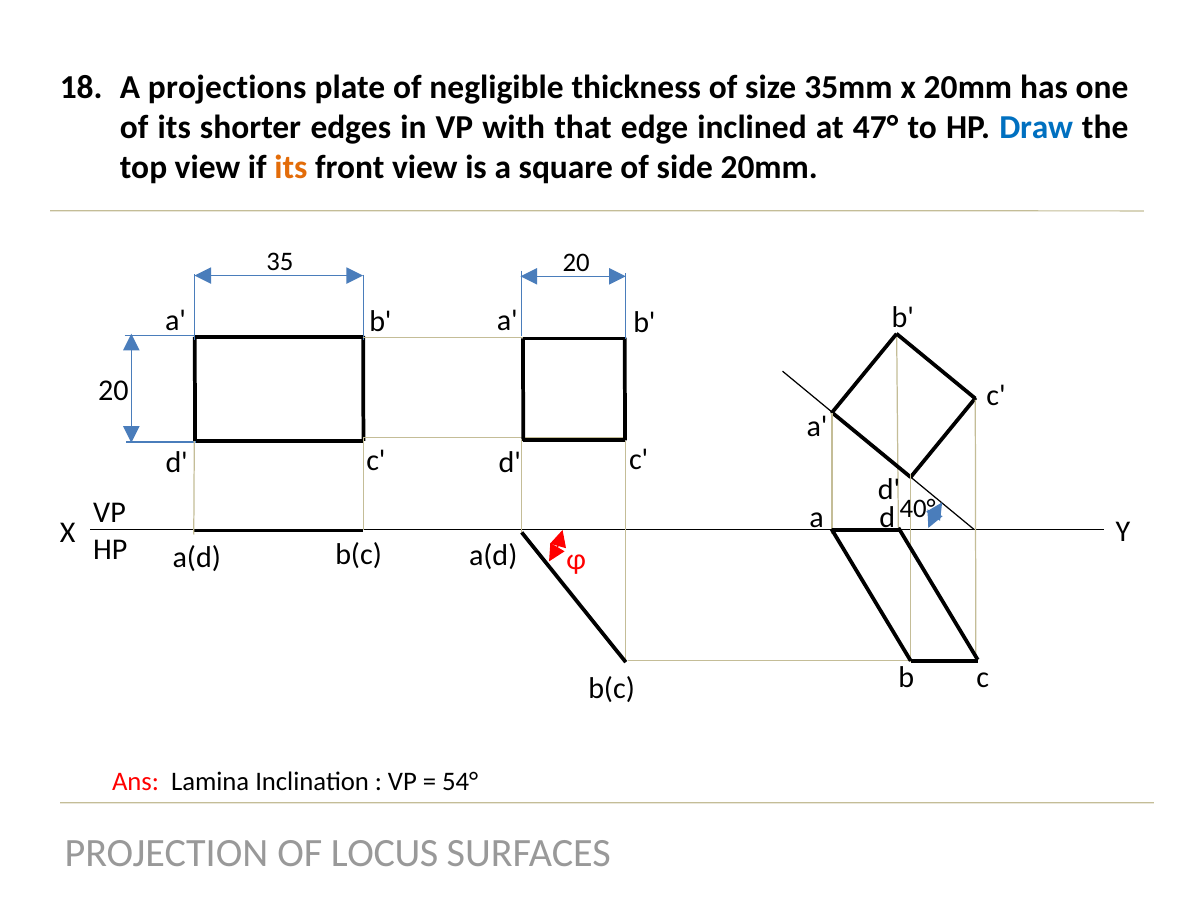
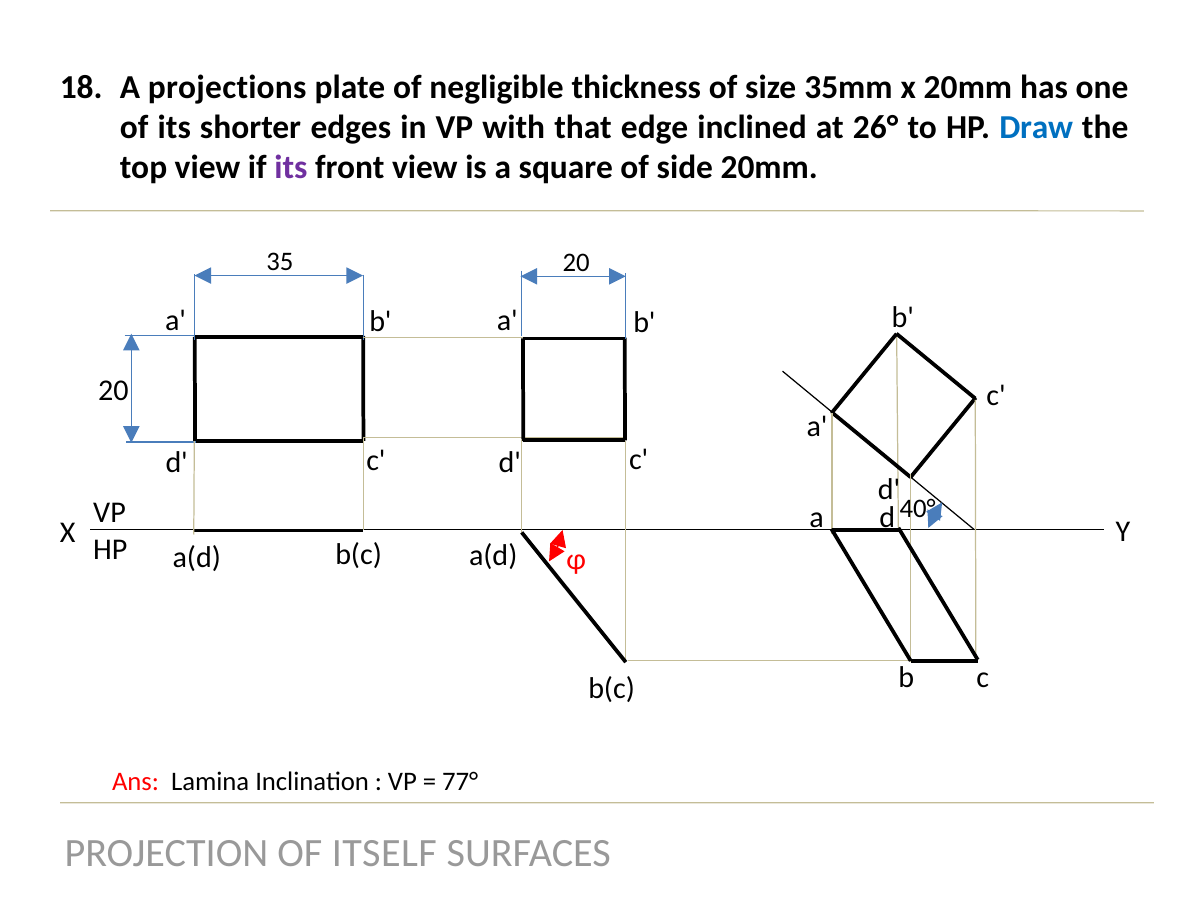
47°: 47° -> 26° (876, 128)
its colour: orange -> purple (291, 168)
54°: 54° -> 77° (460, 782)
LOCUS: LOCUS -> ITSELF (384, 854)
